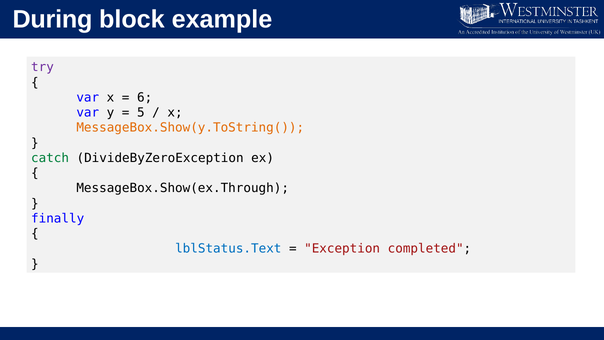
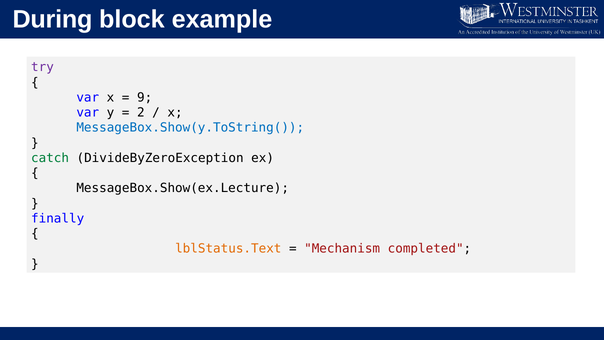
6: 6 -> 9 (145, 97)
5: 5 -> 2 (141, 113)
MessageBox.Show(y.ToString( colour: orange -> blue (190, 128)
MessageBox.Show(ex.Through: MessageBox.Show(ex.Through -> MessageBox.Show(ex.Lecture (183, 188)
lblStatus.Text colour: blue -> orange (228, 249)
Exception: Exception -> Mechanism (342, 249)
